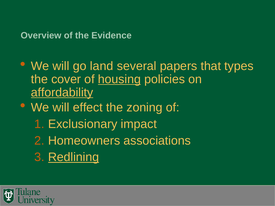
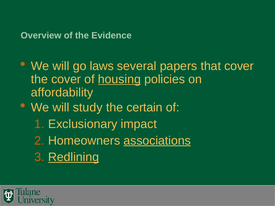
land: land -> laws (102, 66)
that types: types -> cover (239, 66)
affordability underline: present -> none (62, 93)
effect: effect -> study (88, 108)
zoning: zoning -> certain (145, 108)
associations underline: none -> present (157, 141)
